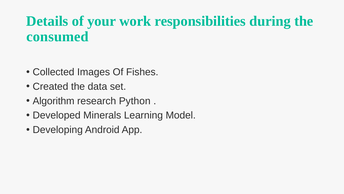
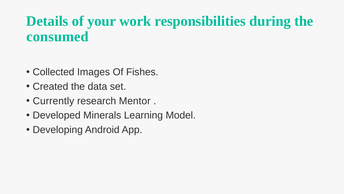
Algorithm: Algorithm -> Currently (53, 101)
Python: Python -> Mentor (135, 101)
